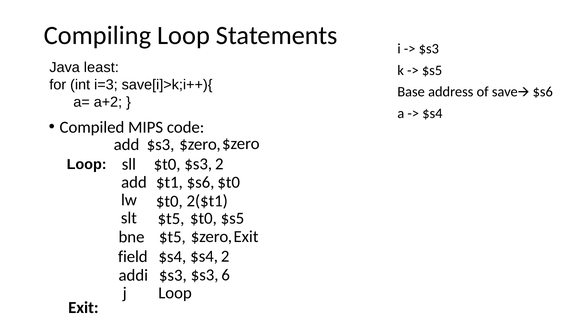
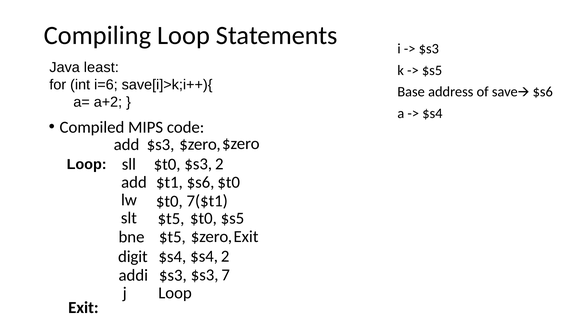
i=3: i=3 -> i=6 (106, 85)
2($t1: 2($t1 -> 7($t1 (207, 201)
field: field -> digit (133, 257)
6: 6 -> 7 (226, 275)
